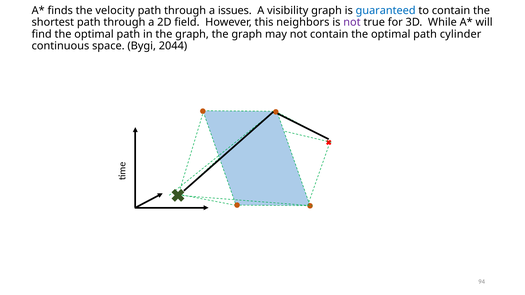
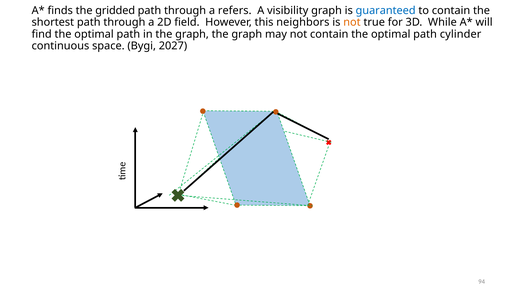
velocity: velocity -> gridded (115, 11)
issues: issues -> refers (235, 11)
not colour: purple -> orange (352, 22)
2044: 2044 -> 2027 (173, 46)
